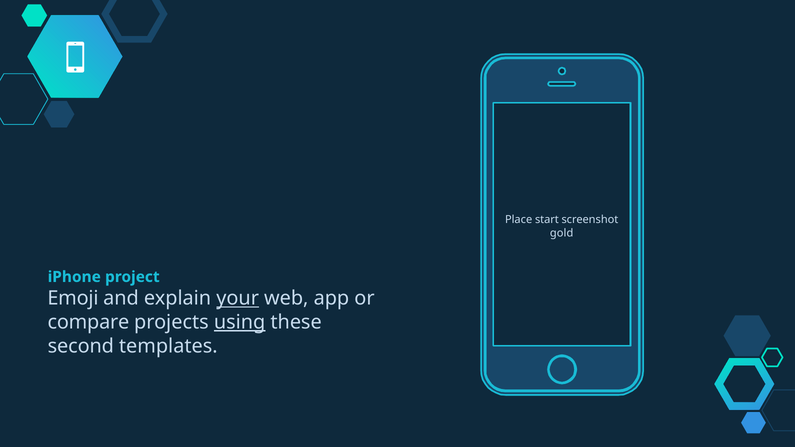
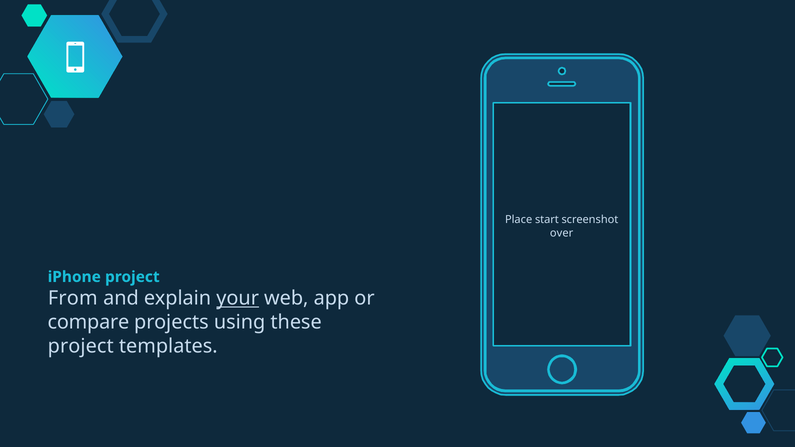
gold: gold -> over (562, 233)
Emoji: Emoji -> From (73, 299)
using underline: present -> none (240, 322)
second: second -> project (81, 346)
